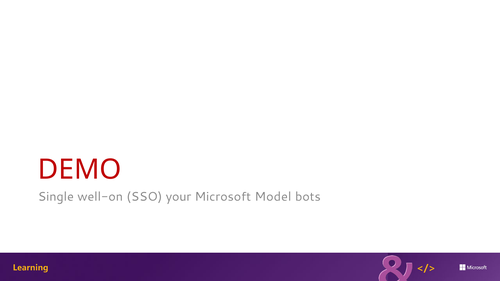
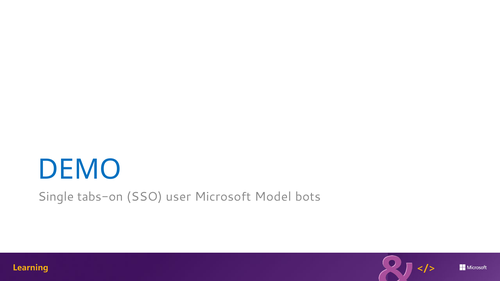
DEMO colour: red -> blue (80, 170)
well-on: well-on -> tabs-on (100, 197)
your: your -> user (178, 197)
